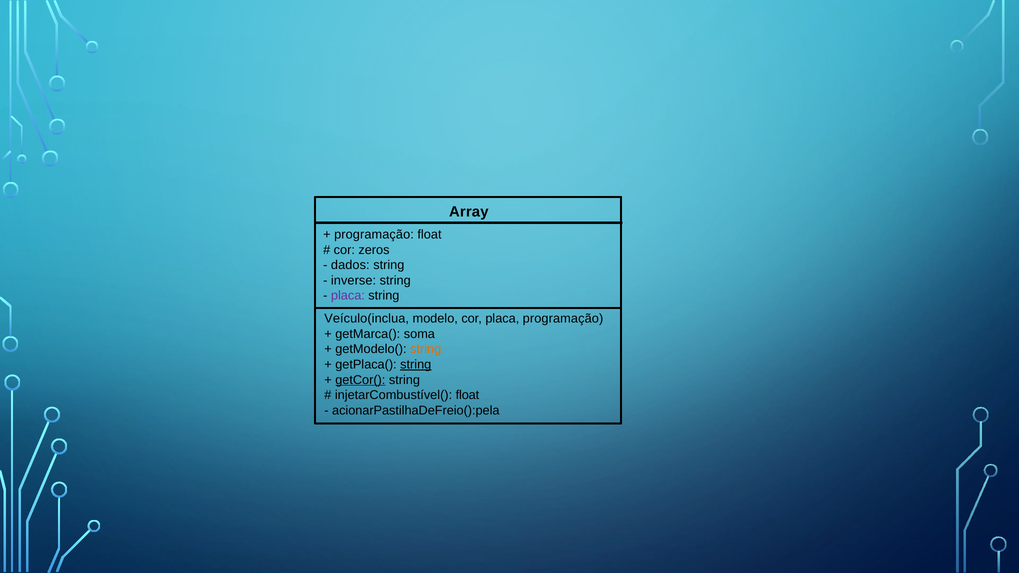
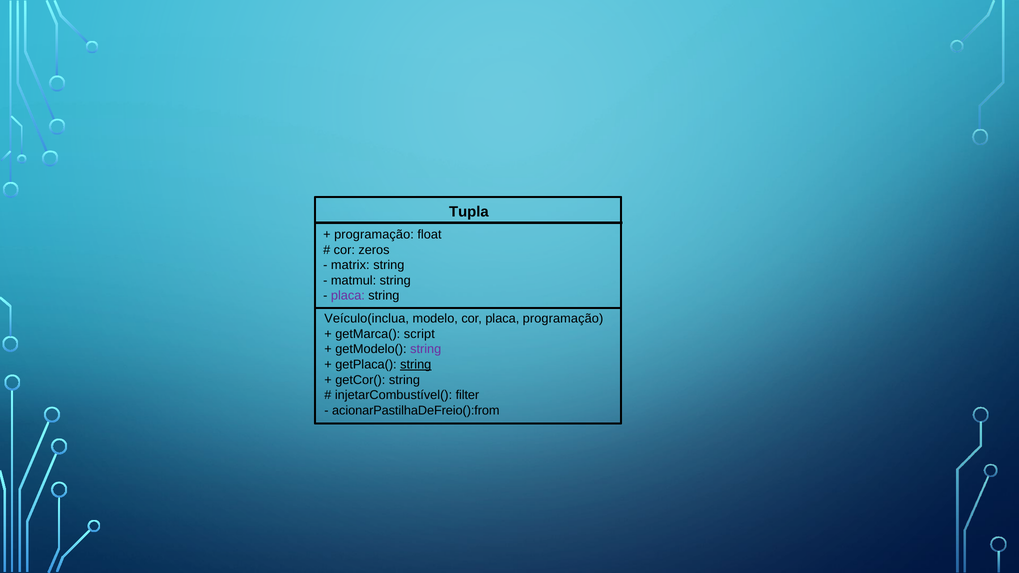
Array: Array -> Tupla (469, 212)
dados: dados -> matrix (350, 265)
inverse: inverse -> matmul (354, 281)
soma: soma -> script (419, 334)
string colour: orange -> purple (426, 349)
getCor( underline: present -> none (360, 380)
injetarCombustível( float: float -> filter (467, 395)
acionarPastilhaDeFreio():pela: acionarPastilhaDeFreio():pela -> acionarPastilhaDeFreio():from (416, 411)
